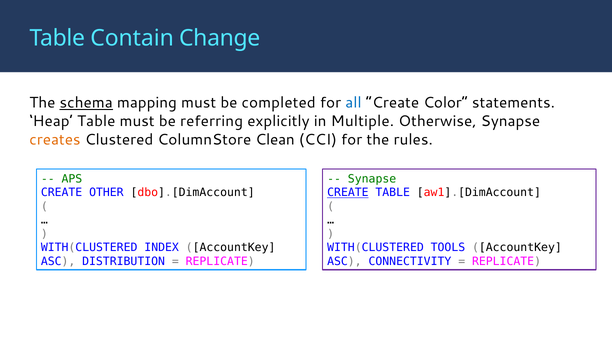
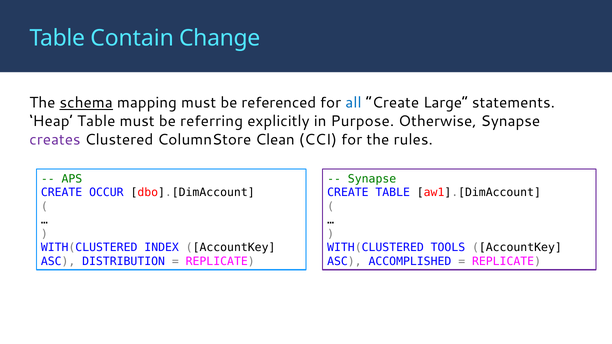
completed: completed -> referenced (279, 103)
Color: Color -> Large (446, 103)
Multiple: Multiple -> Purpose (362, 121)
creates colour: orange -> purple (55, 140)
OTHER: OTHER -> OCCUR (106, 193)
CREATE underline: present -> none (348, 193)
CONNECTIVITY: CONNECTIVITY -> ACCOMPLISHED (410, 262)
